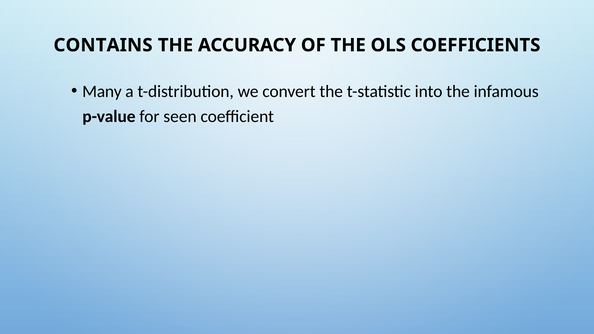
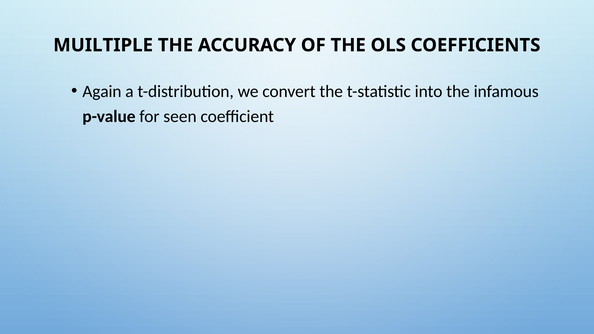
CONTAINS: CONTAINS -> MUILTIPLE (103, 45)
Many: Many -> Again (102, 92)
